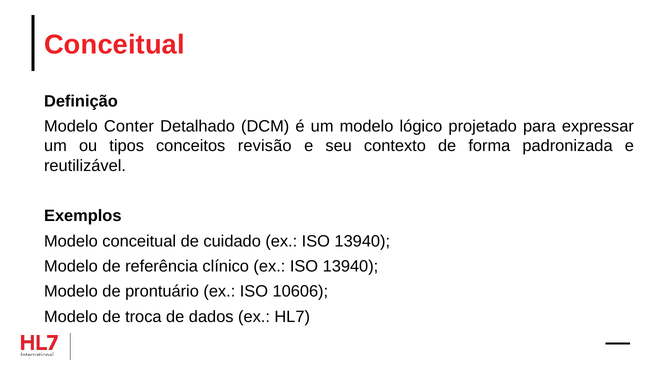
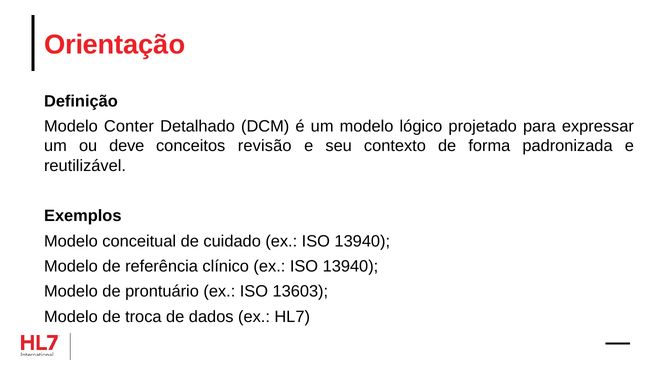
Conceitual: Conceitual -> Orientação (115, 45)
tipos: tipos -> deve (127, 146)
10606: 10606 -> 13603 (300, 292)
